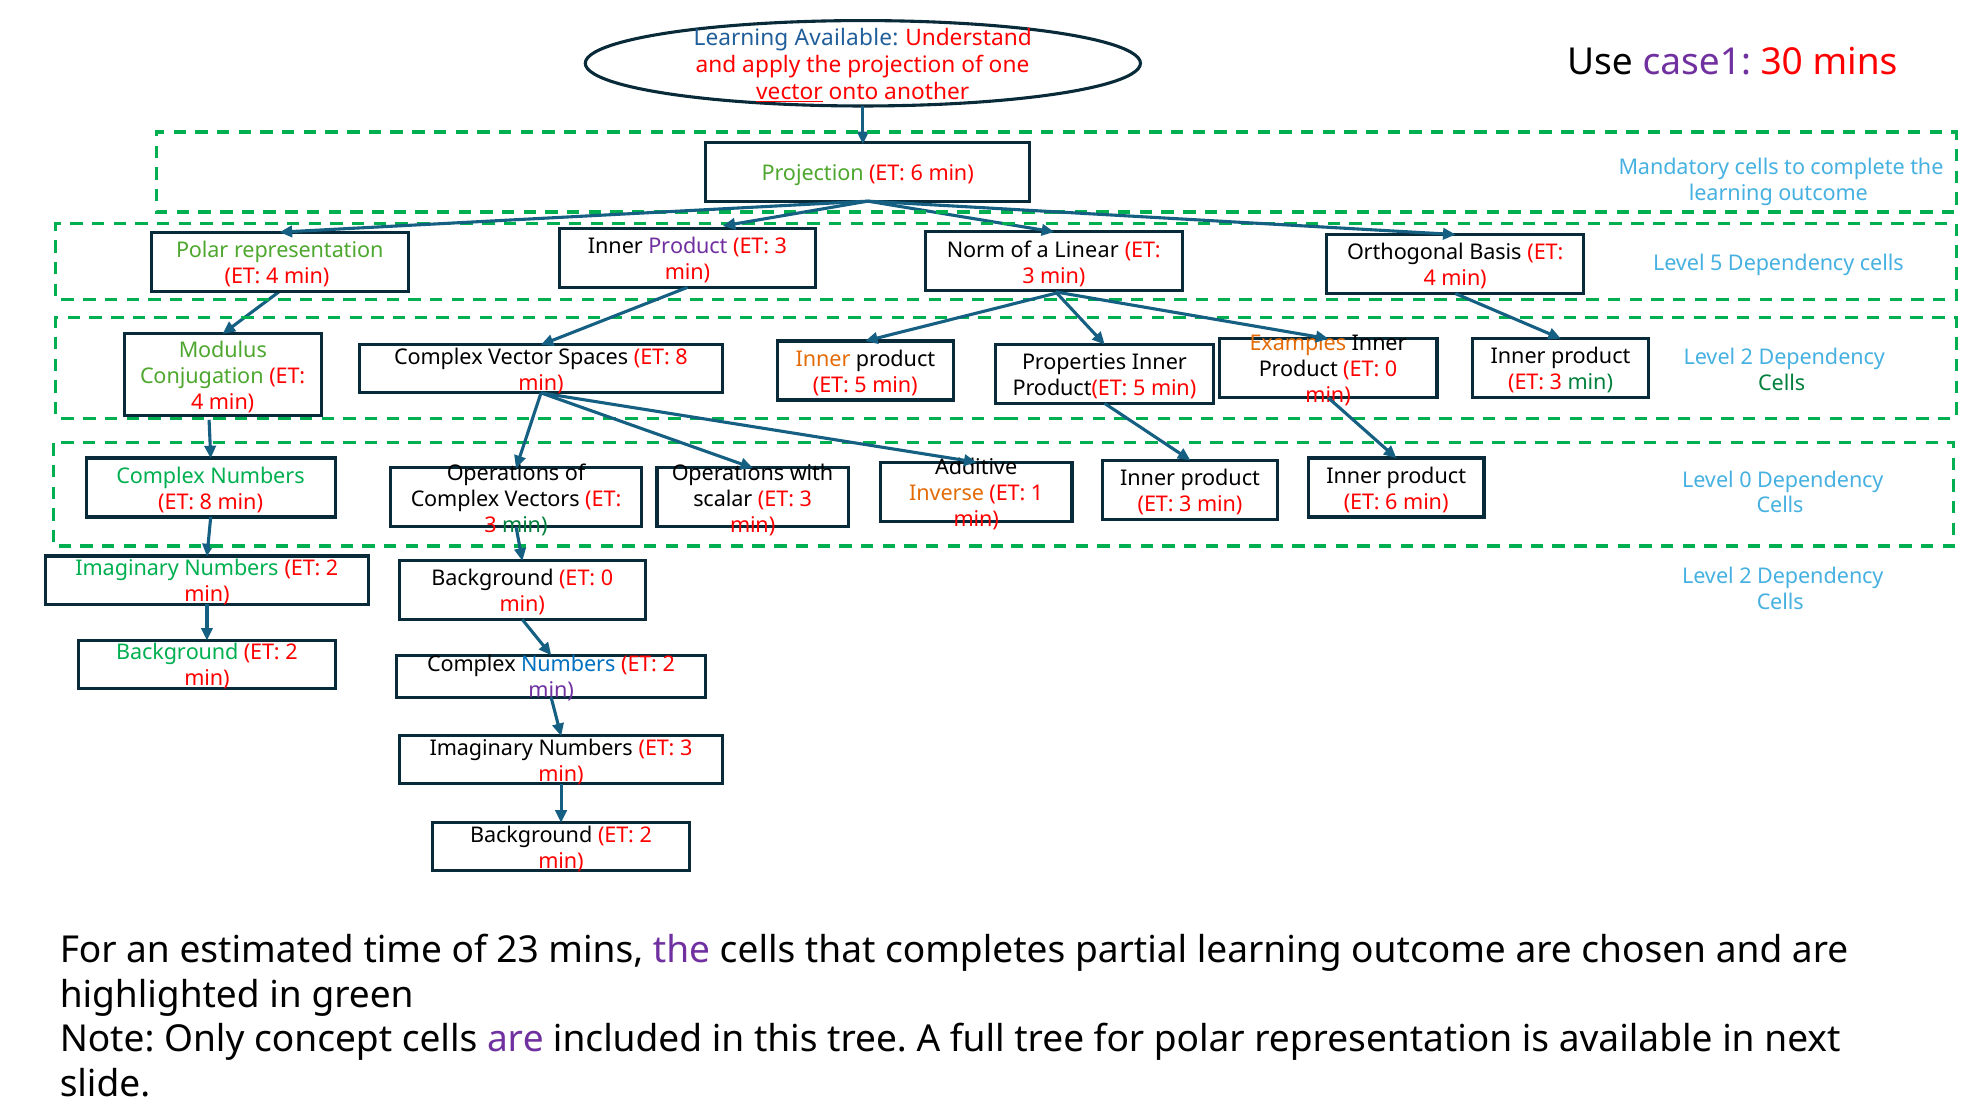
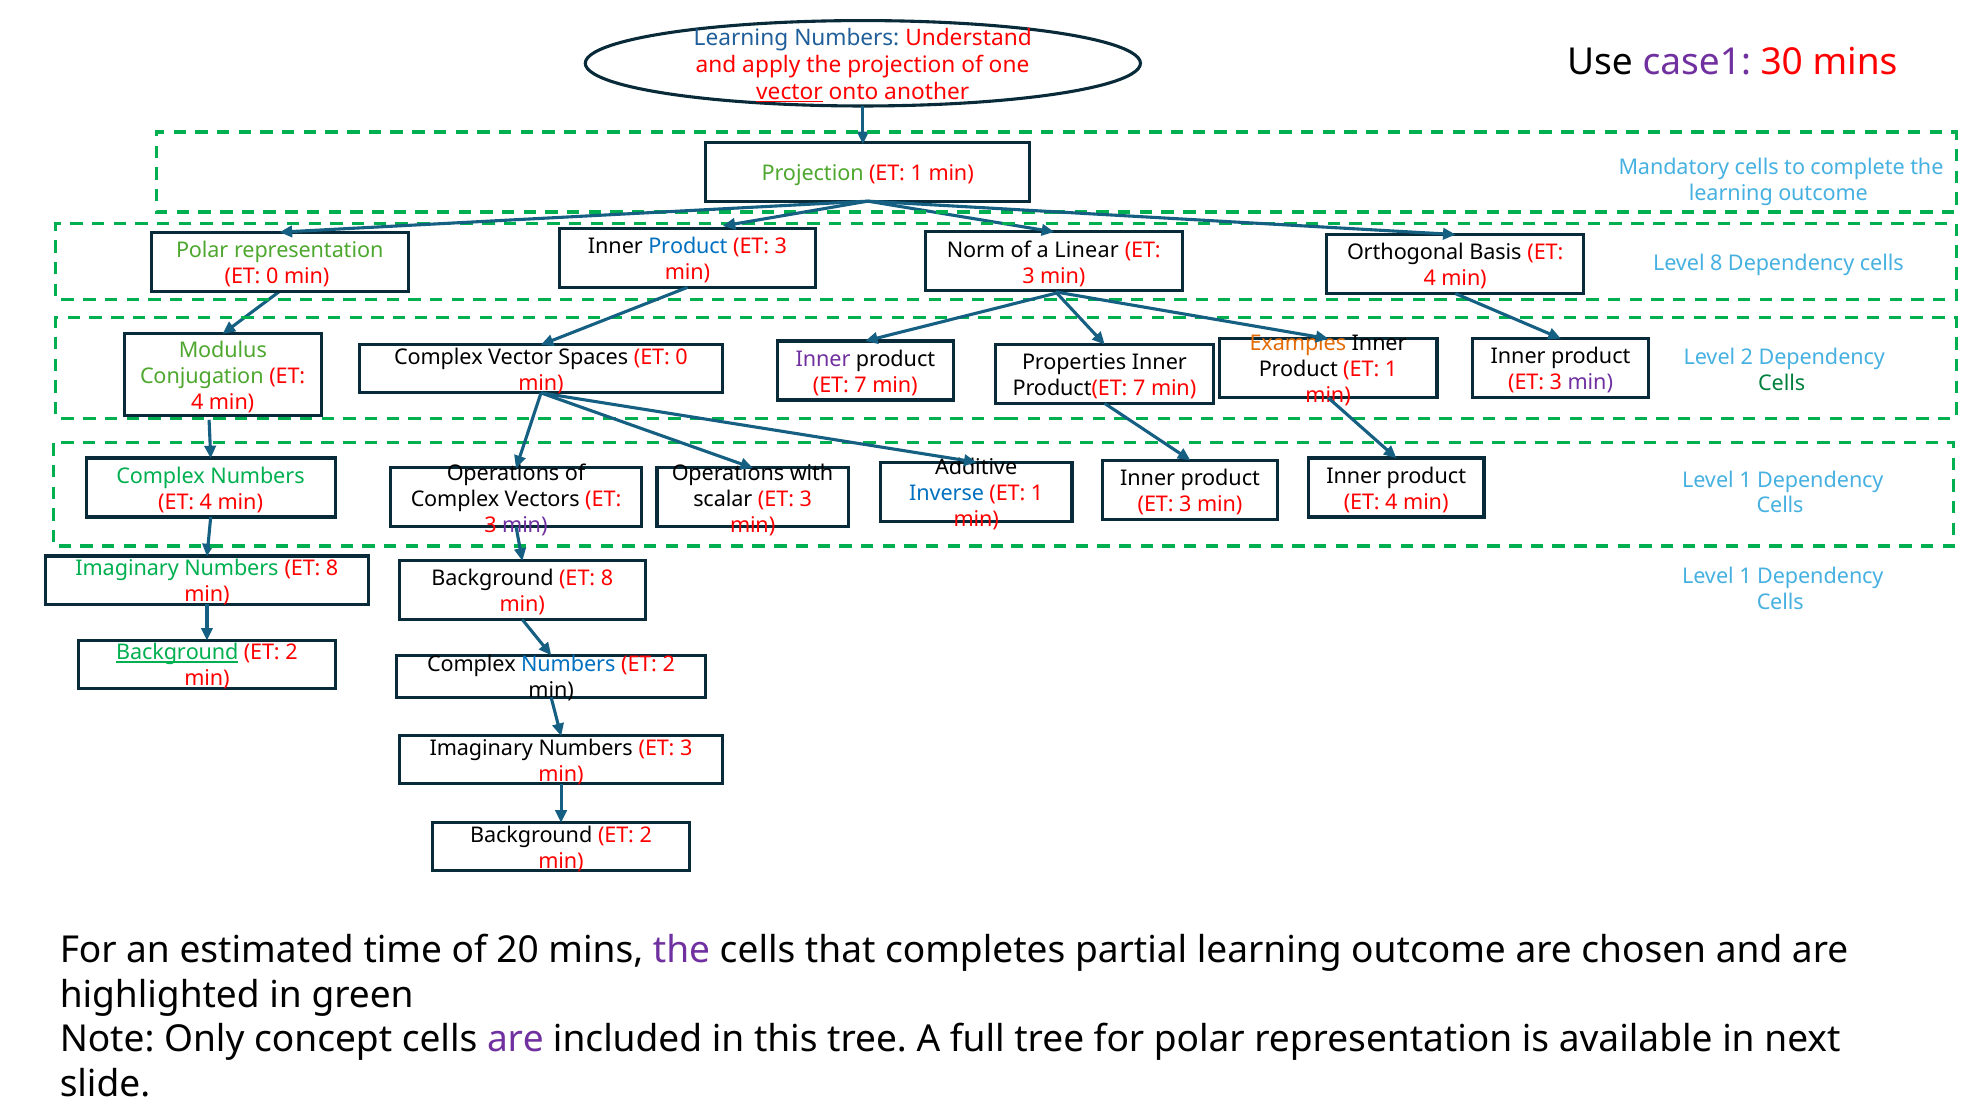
Learning Available: Available -> Numbers (847, 38)
Projection ET 6: 6 -> 1 (917, 173)
Product colour: purple -> blue (688, 246)
Level 5: 5 -> 8 (1716, 264)
4: 4 -> 0 (272, 276)
Spaces ET 8: 8 -> 0 (682, 357)
Inner colour: orange -> purple (823, 359)
Product ET 0: 0 -> 1 (1391, 370)
min colour: green -> purple (1590, 383)
ET 5: 5 -> 7 (861, 385)
Product(ET 5: 5 -> 7 (1139, 388)
0: 0 -> 1 (1745, 480)
Inverse colour: orange -> blue (947, 493)
8: 8 -> 4 (206, 502)
6: 6 -> 4 (1391, 502)
min colour: green -> purple (525, 525)
Imaginary Numbers ET 2: 2 -> 8 (332, 569)
2: 2 -> 1 (1745, 576)
Background ET 0: 0 -> 8 (607, 579)
Background underline: none -> present (177, 653)
min colour: purple -> black (551, 691)
23: 23 -> 20 (518, 951)
